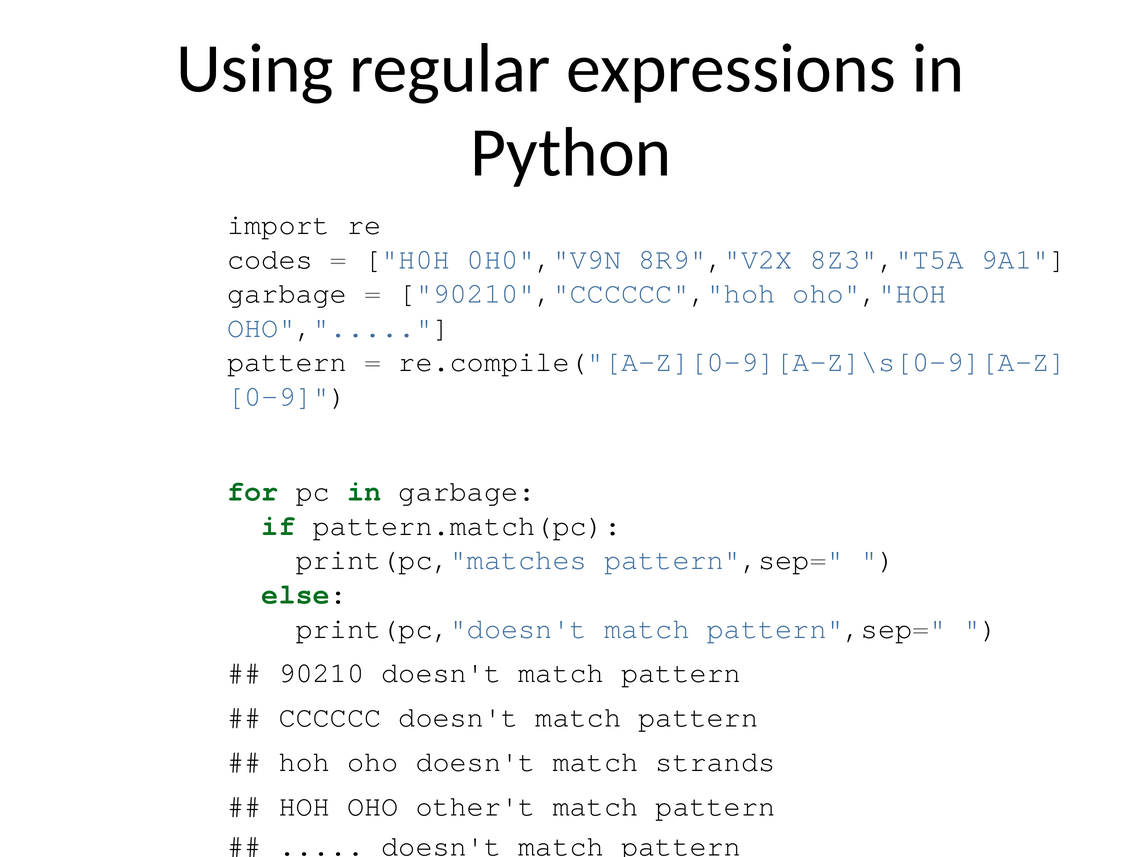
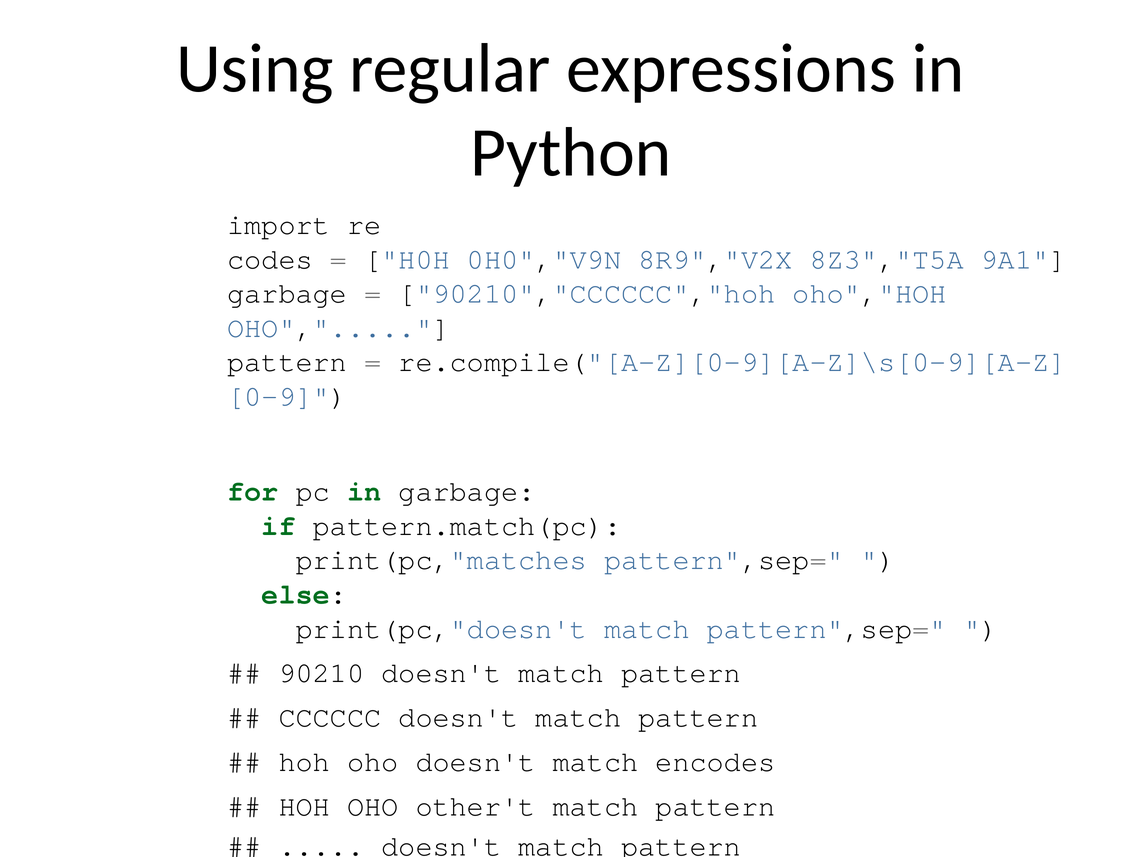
strands: strands -> encodes (715, 761)
